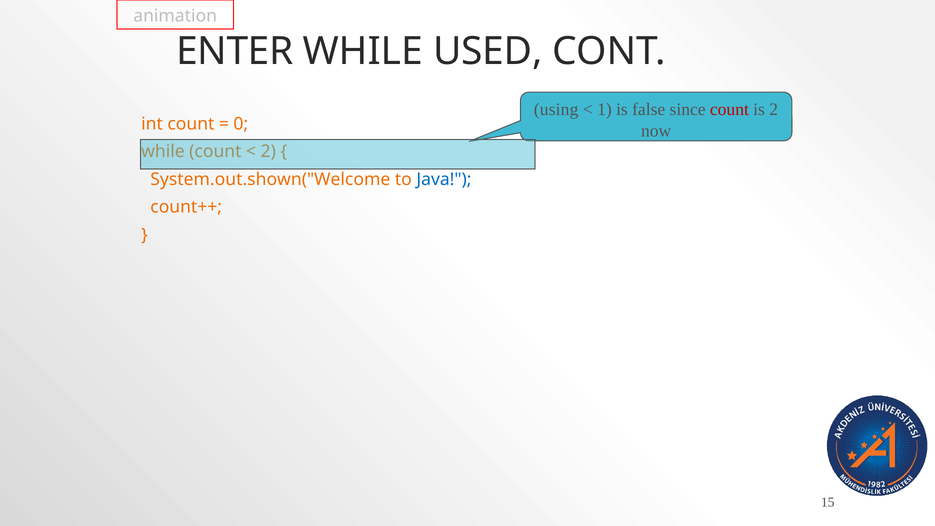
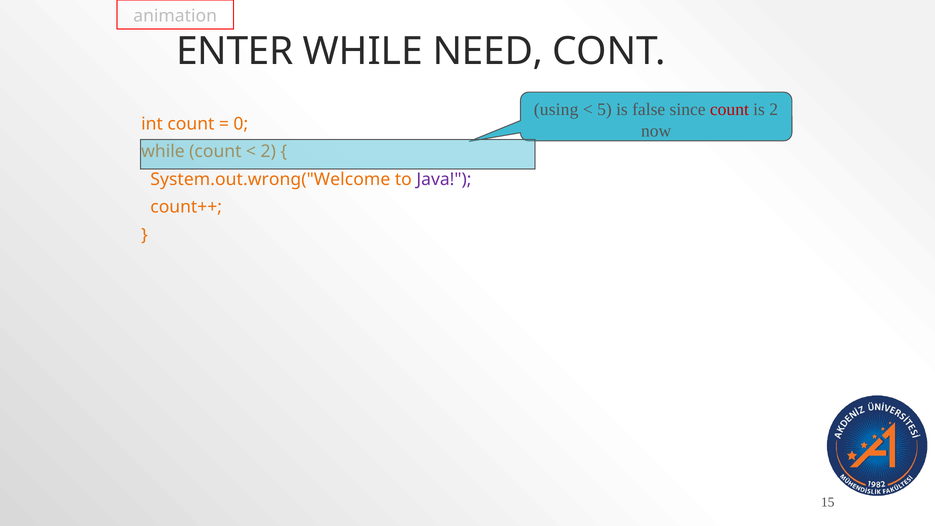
USED: USED -> NEED (488, 51)
1: 1 -> 5 (604, 110)
System.out.shown("Welcome: System.out.shown("Welcome -> System.out.wrong("Welcome (270, 179)
Java colour: blue -> purple (444, 179)
